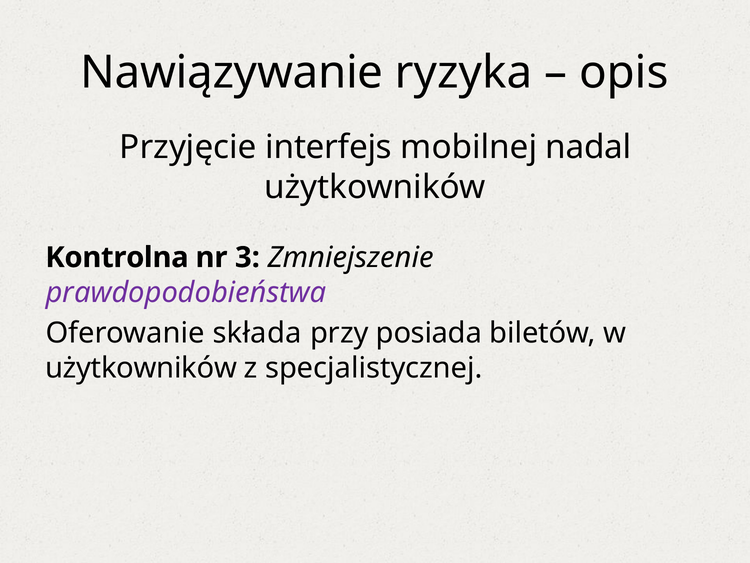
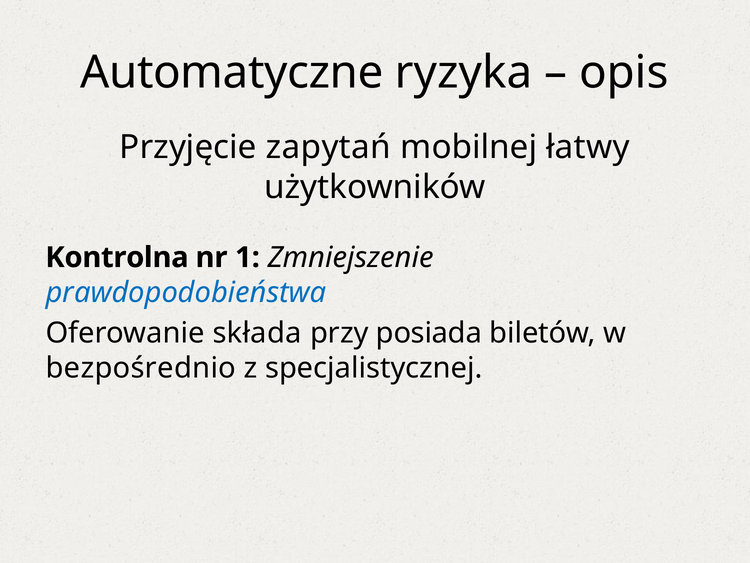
Nawiązywanie: Nawiązywanie -> Automatyczne (232, 73)
interfejs: interfejs -> zapytań (328, 147)
nadal: nadal -> łatwy (588, 147)
3: 3 -> 1 (247, 257)
prawdopodobieństwa colour: purple -> blue (186, 292)
użytkowników: użytkowników -> bezpośrednio (141, 368)
